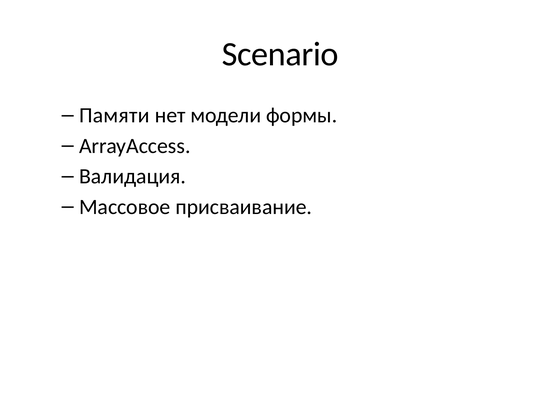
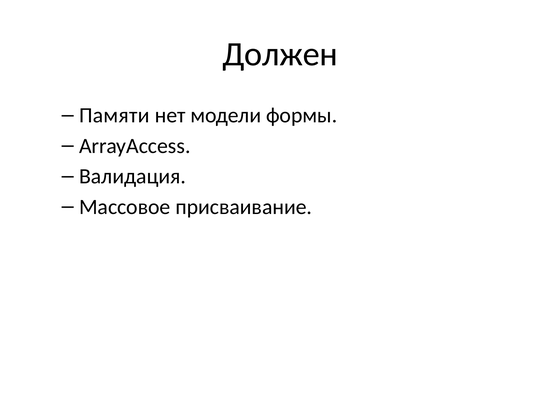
Scenario: Scenario -> Должен (280, 54)
